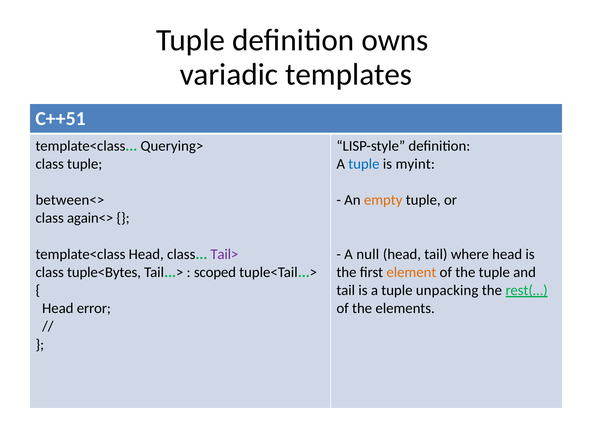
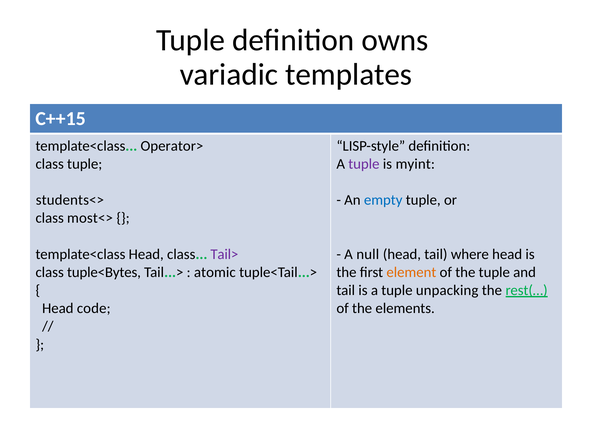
C++51: C++51 -> C++15 (61, 119)
Querying>: Querying> -> Operator> (172, 146)
tuple colour: blue -> purple (364, 164)
between<>: between<> -> students<> (70, 200)
empty colour: orange -> blue (383, 200)
again<>: again<> -> most<> (90, 218)
scoped: scoped -> atomic (215, 272)
error: error -> code (94, 308)
